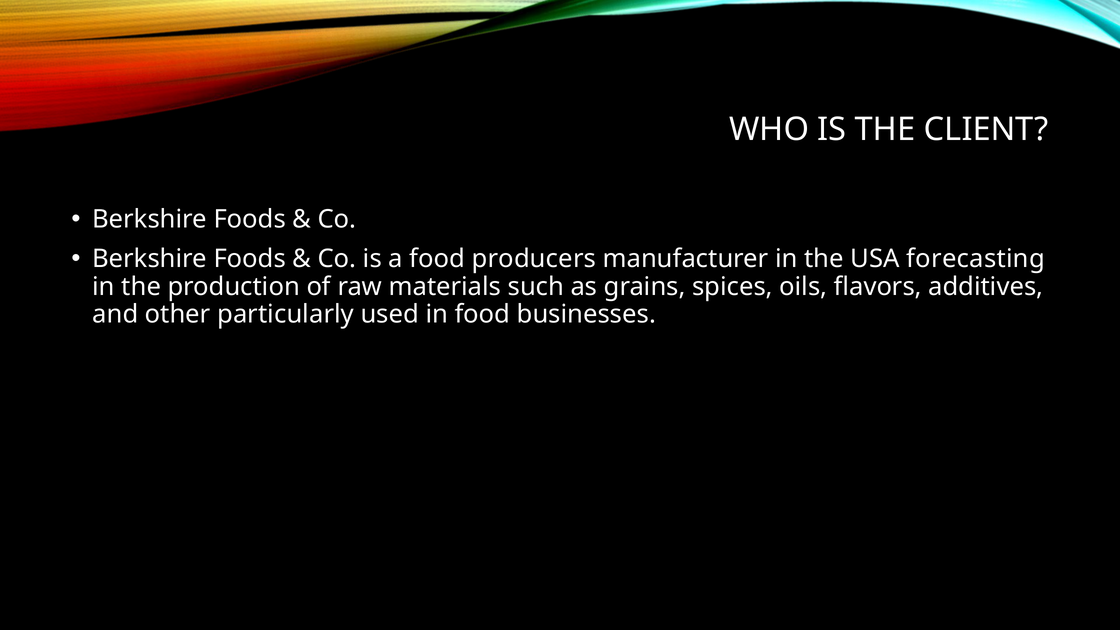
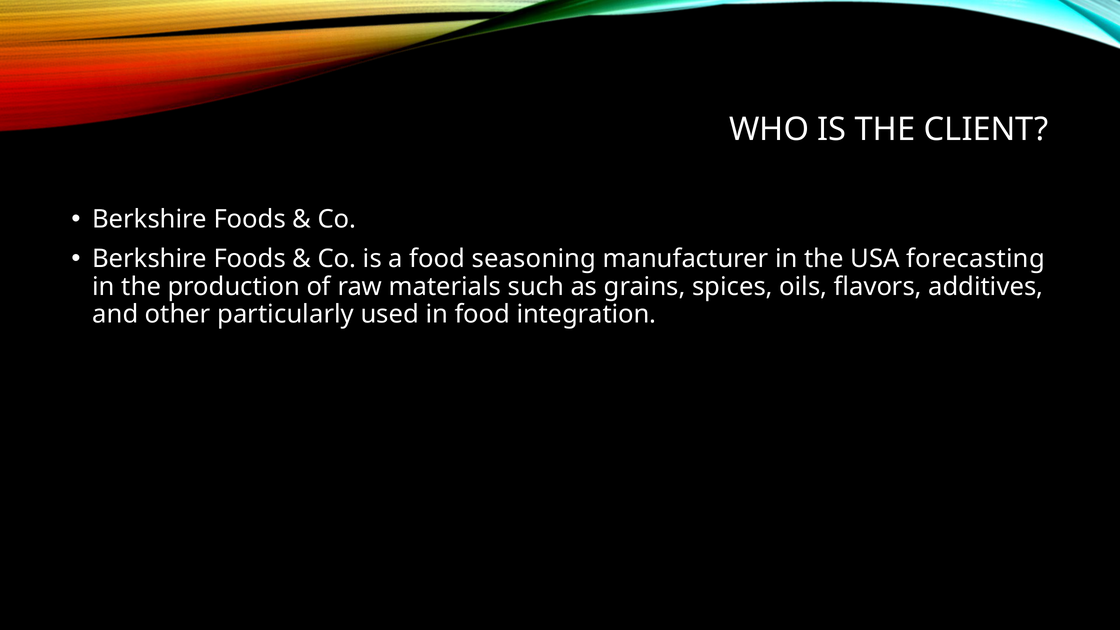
producers: producers -> seasoning (534, 259)
businesses: businesses -> integration (586, 314)
